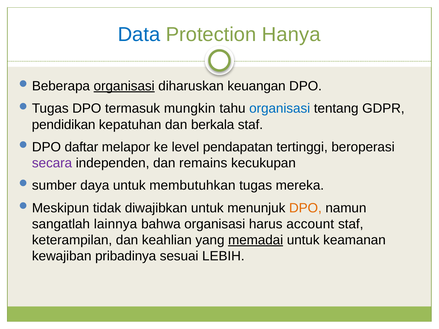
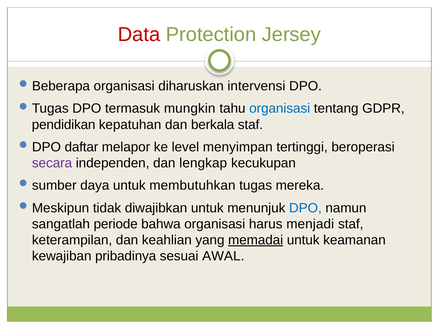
Data colour: blue -> red (139, 35)
Hanya: Hanya -> Jersey (291, 35)
organisasi underline: present -> none (124, 86)
keuangan: keuangan -> intervensi (256, 86)
pendapatan: pendapatan -> menyimpan (238, 147)
remains: remains -> lengkap (203, 163)
DPO colour: orange -> blue (305, 208)
lainnya: lainnya -> periode (116, 224)
account: account -> menjadi (310, 224)
LEBIH: LEBIH -> AWAL (223, 256)
